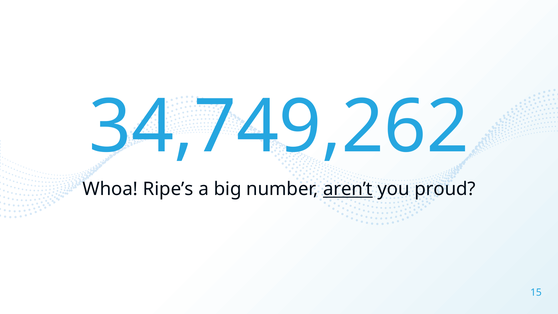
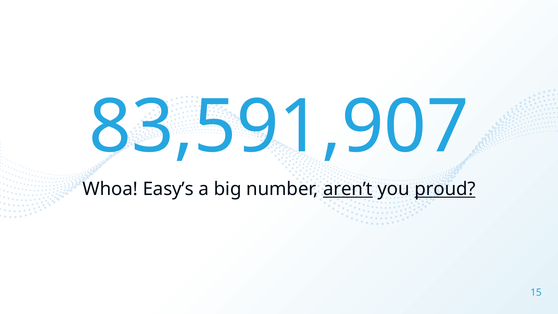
34,749,262: 34,749,262 -> 83,591,907 (279, 127)
Ripe’s: Ripe’s -> Easy’s (168, 189)
proud underline: none -> present (445, 189)
